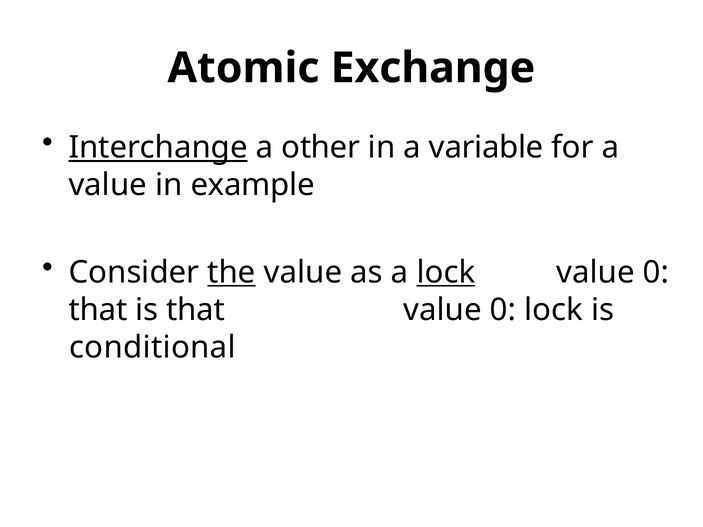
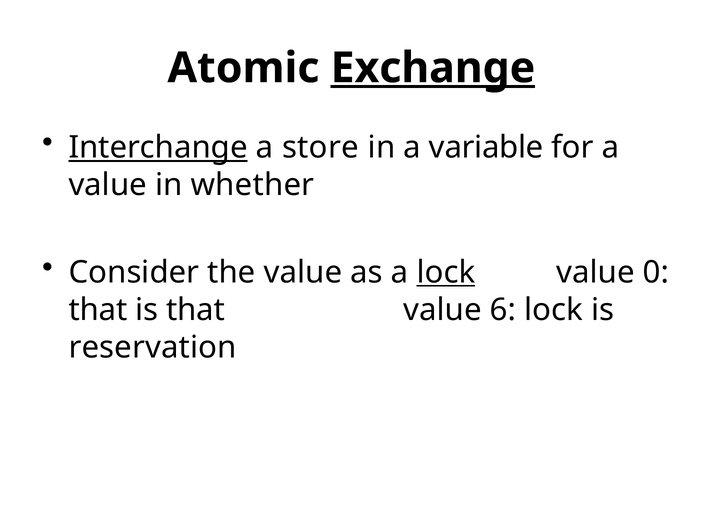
Exchange underline: none -> present (433, 68)
other: other -> store (320, 147)
example: example -> whether (252, 185)
the underline: present -> none (231, 272)
0: 0 -> 6 (503, 310)
conditional: conditional -> reservation (153, 347)
